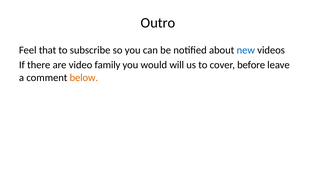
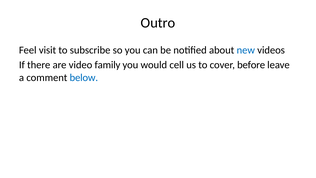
that: that -> visit (47, 50)
will: will -> cell (177, 65)
below colour: orange -> blue (84, 78)
